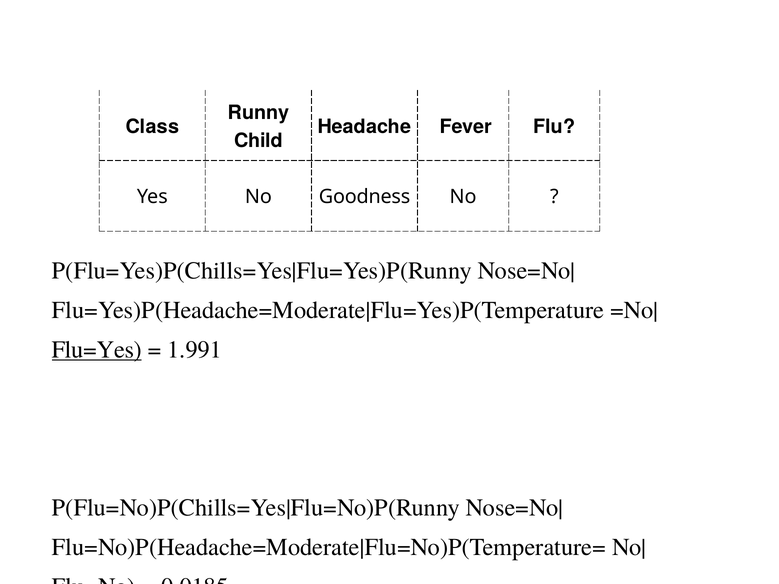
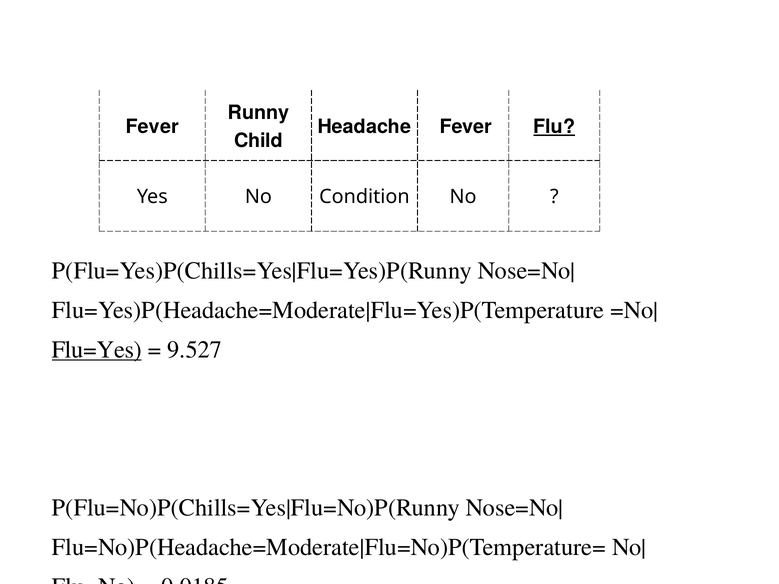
Class: Class -> Fever (152, 127)
Flu underline: none -> present (554, 127)
Goodness: Goodness -> Condition (364, 197)
1.991: 1.991 -> 9.527 (195, 350)
